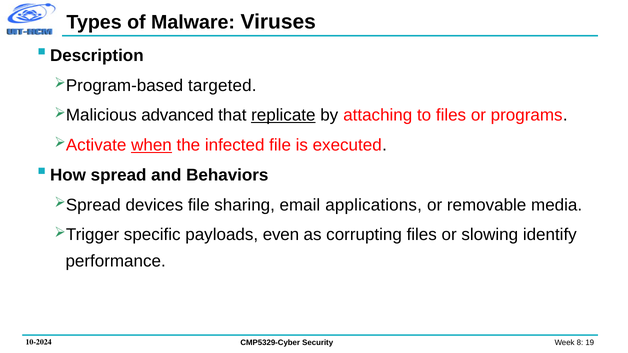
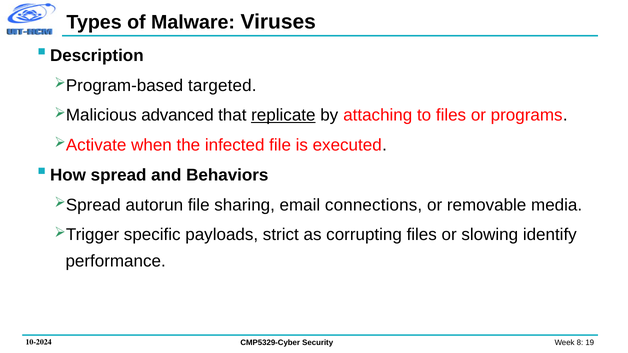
when underline: present -> none (151, 145)
devices: devices -> autorun (154, 205)
applications: applications -> connections (374, 205)
even: even -> strict (281, 235)
